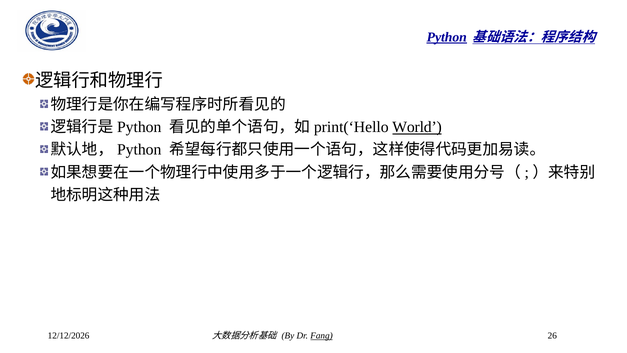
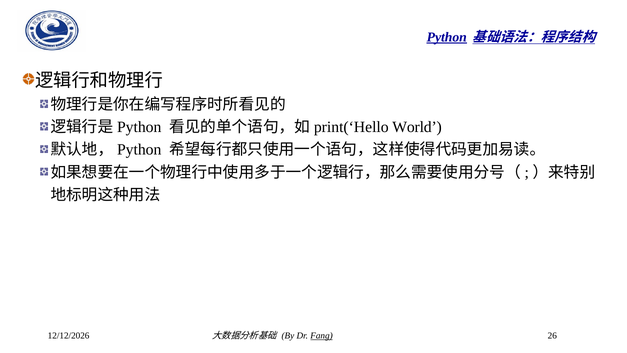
World underline: present -> none (417, 127)
